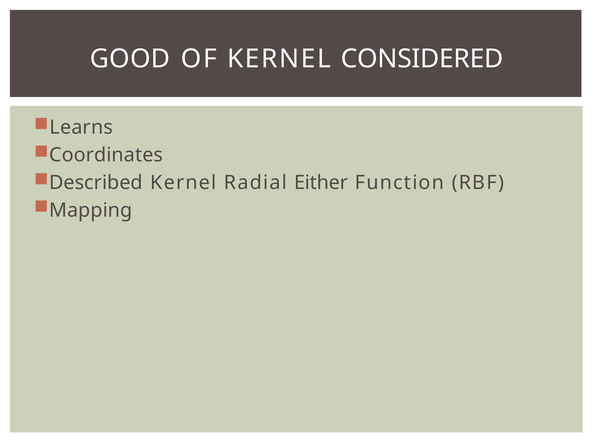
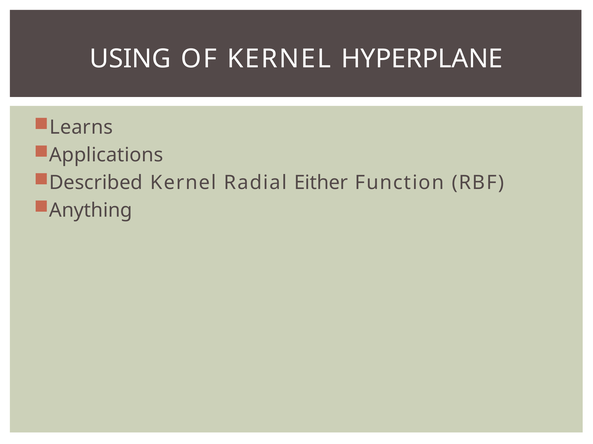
GOOD: GOOD -> USING (130, 59)
CONSIDERED: CONSIDERED -> HYPERPLANE (422, 59)
Coordinates: Coordinates -> Applications (106, 155)
Mapping: Mapping -> Anything (91, 211)
